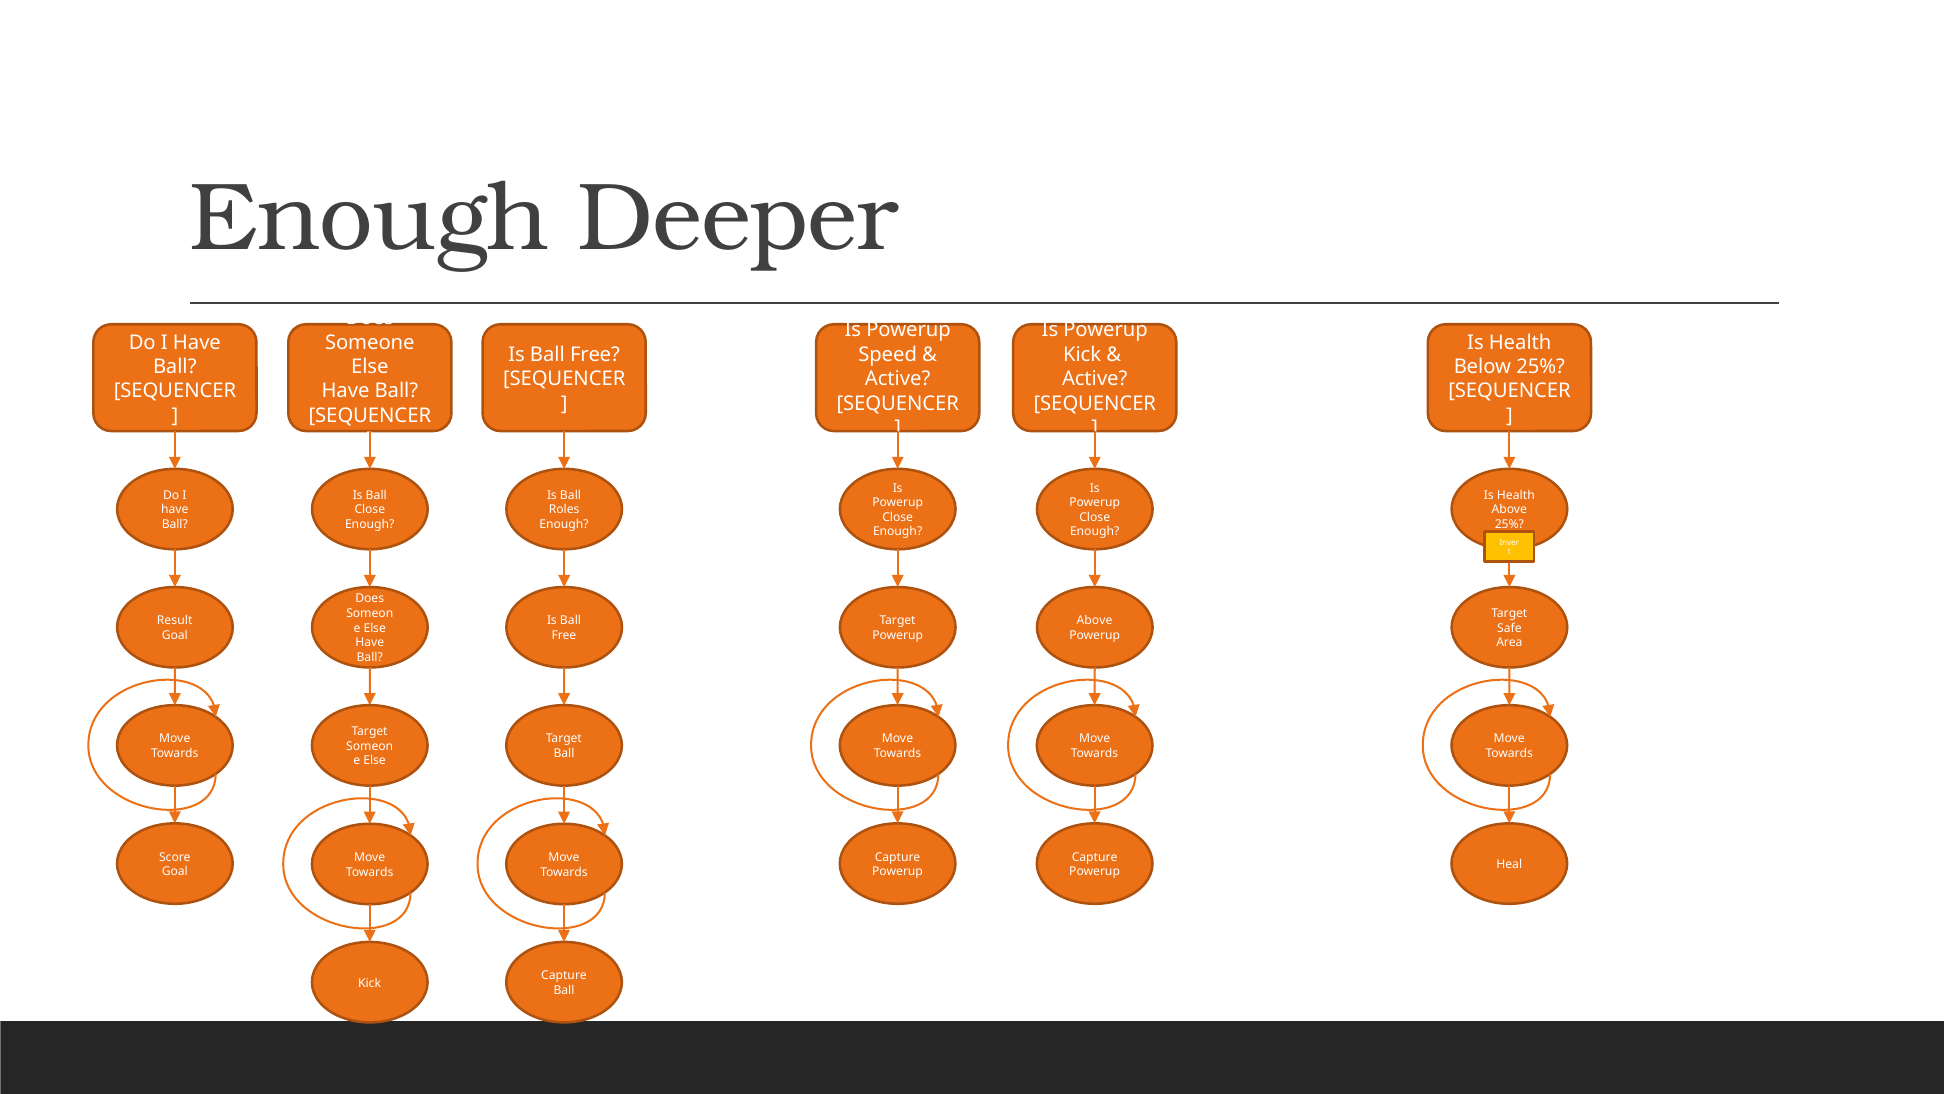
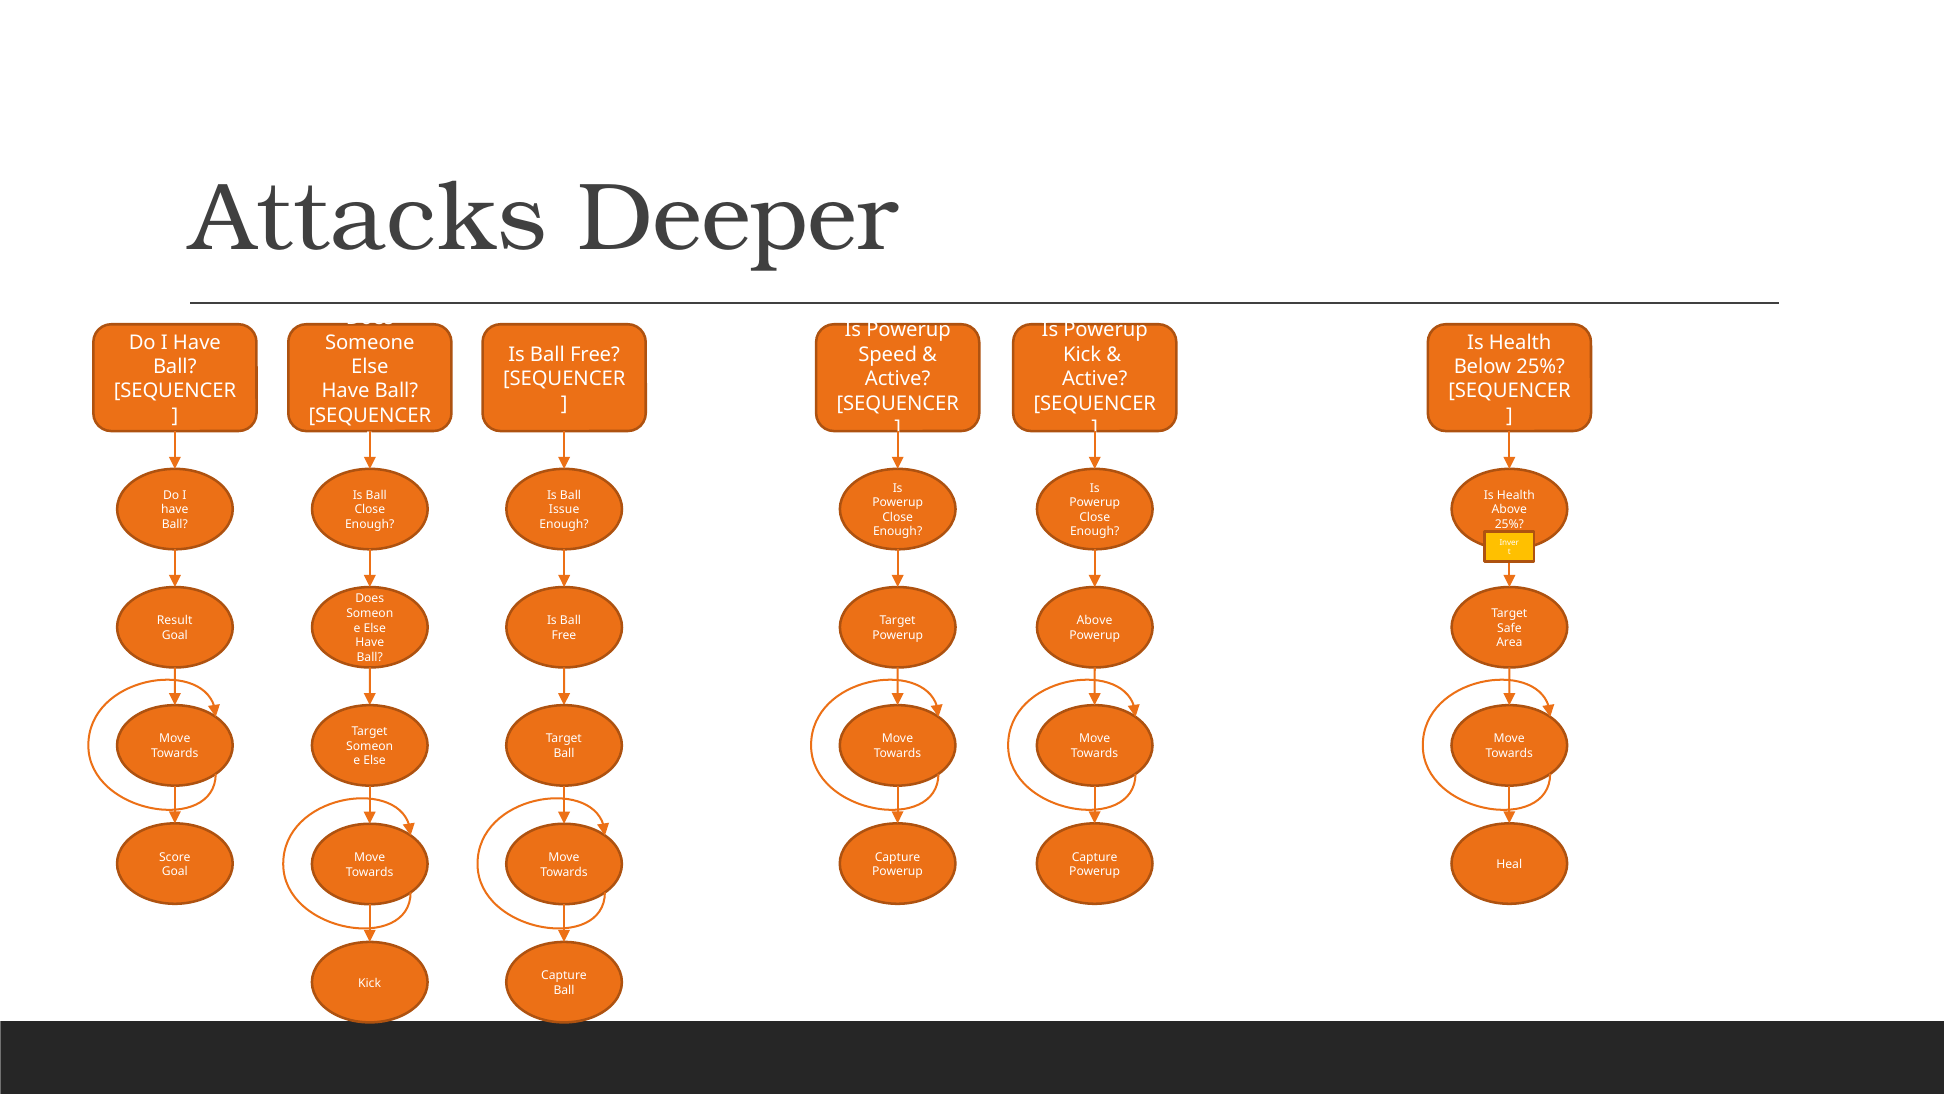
Enough: Enough -> Attacks (369, 218)
Roles: Roles -> Issue (564, 510)
